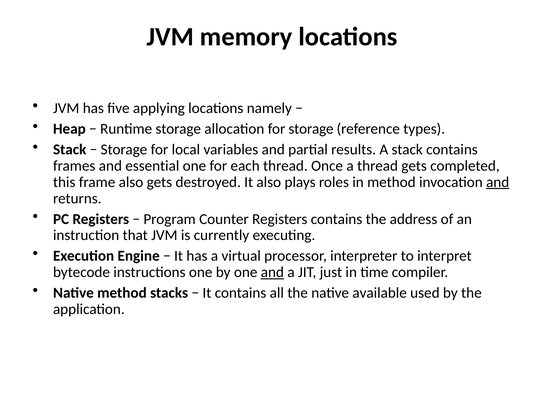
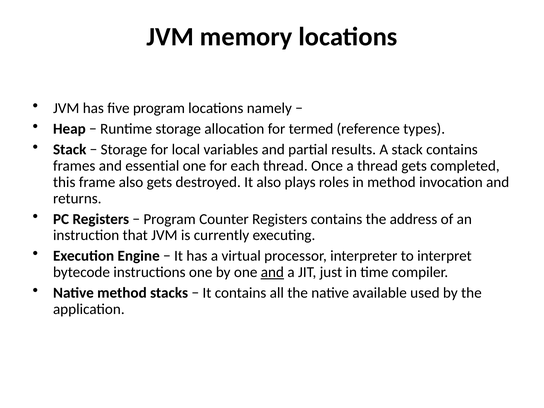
five applying: applying -> program (159, 108)
for storage: storage -> termed (311, 129)
and underline: present -> none (498, 182)
